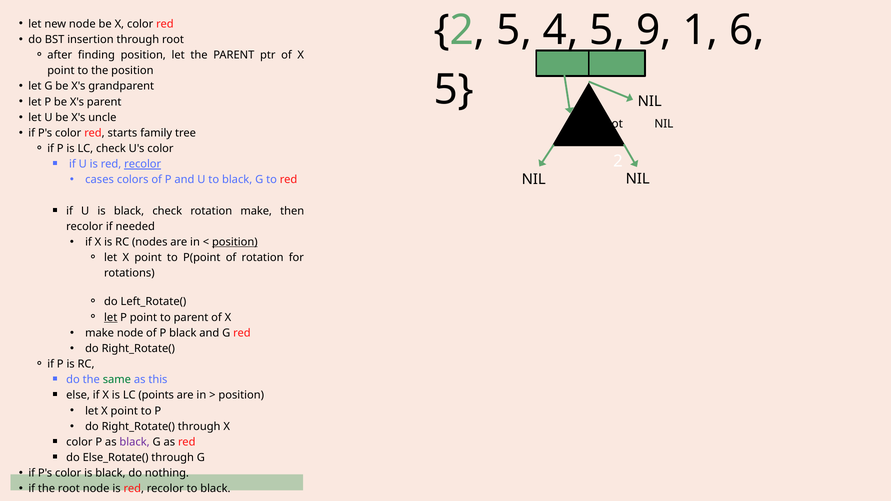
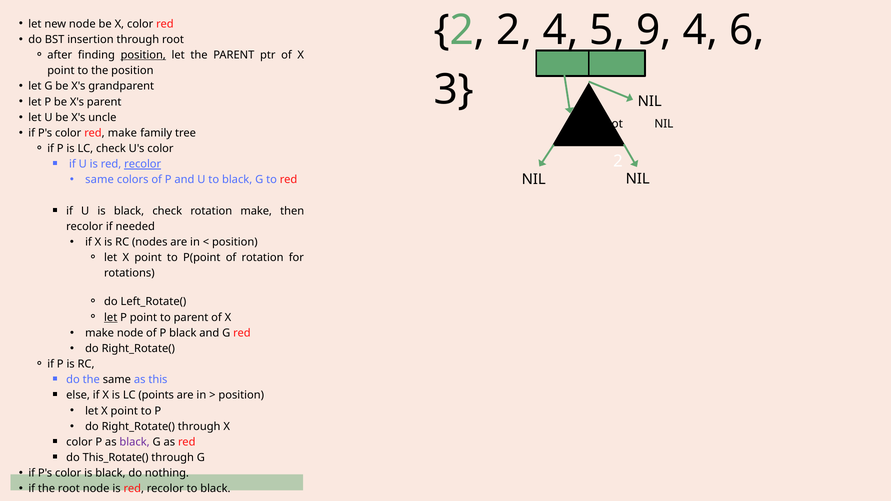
5: 5 -> 2 (514, 30)
9 1: 1 -> 4 (700, 30)
position underline: none -> present (143, 55)
5: 5 -> 3 (454, 90)
red starts: starts -> make (122, 133)
cases: cases -> same (100, 180)
position underline: present -> none (235, 242)
same colour: green -> black (117, 380)
Else_Rotate(: Else_Rotate( -> This_Rotate( (116, 458)
